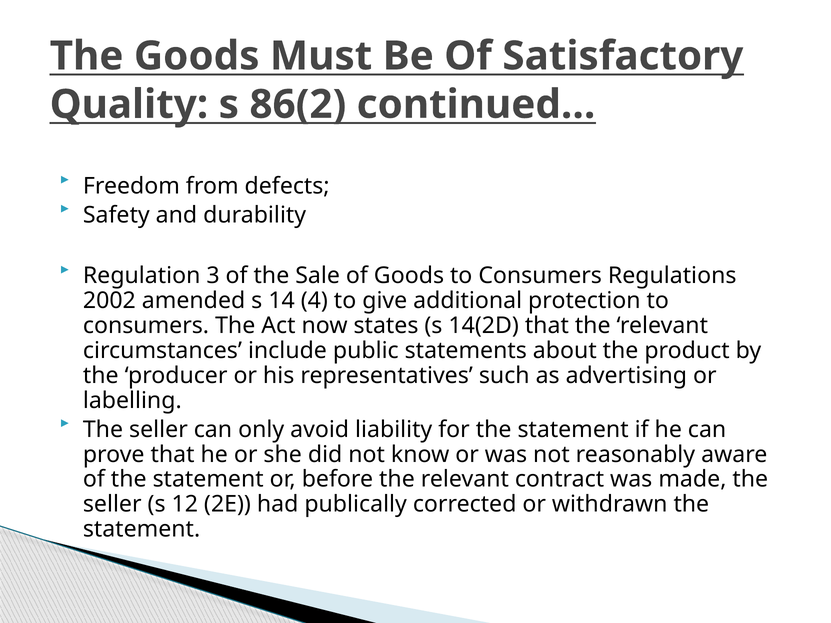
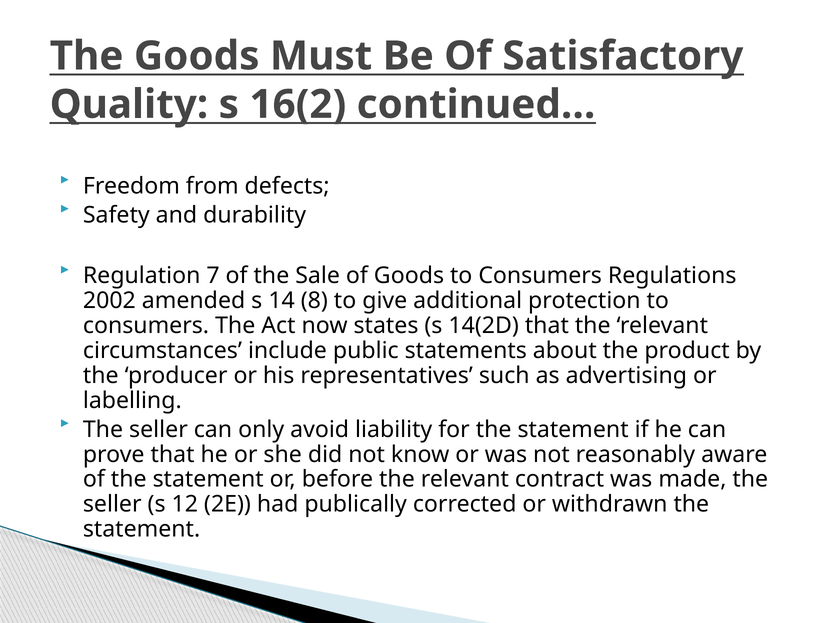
86(2: 86(2 -> 16(2 (298, 105)
3: 3 -> 7 (213, 276)
4: 4 -> 8 (314, 301)
